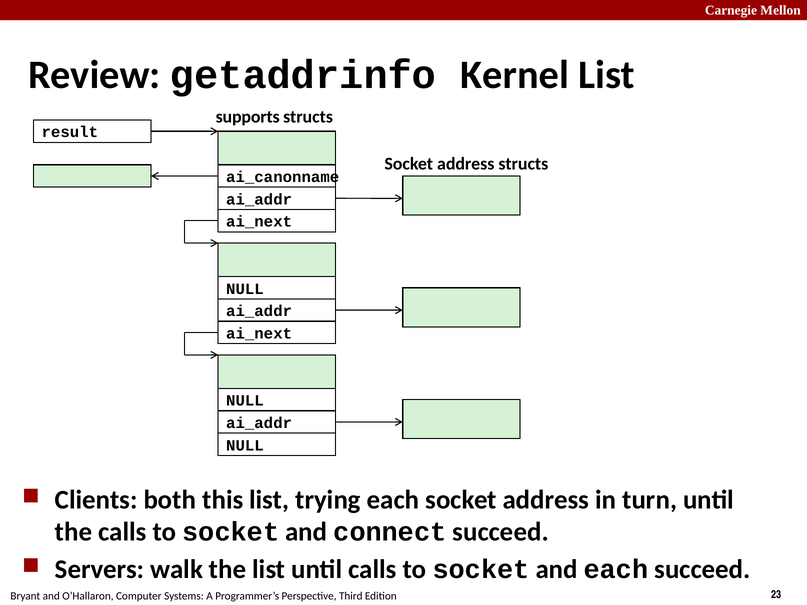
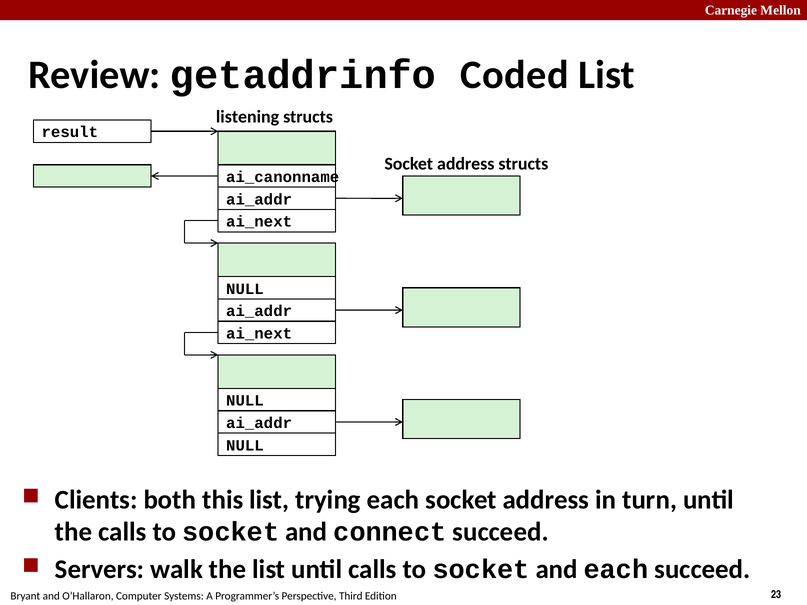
Kernel: Kernel -> Coded (515, 75)
supports: supports -> listening (248, 117)
